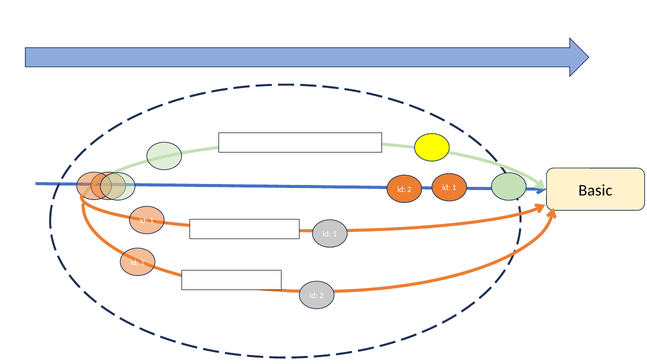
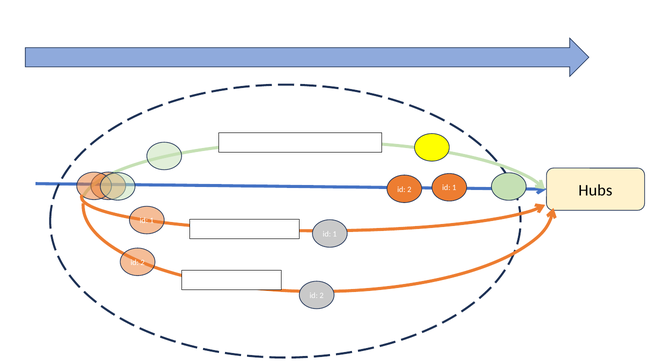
Basic: Basic -> Hubs (595, 190)
